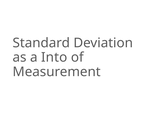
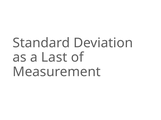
Into: Into -> Last (54, 58)
